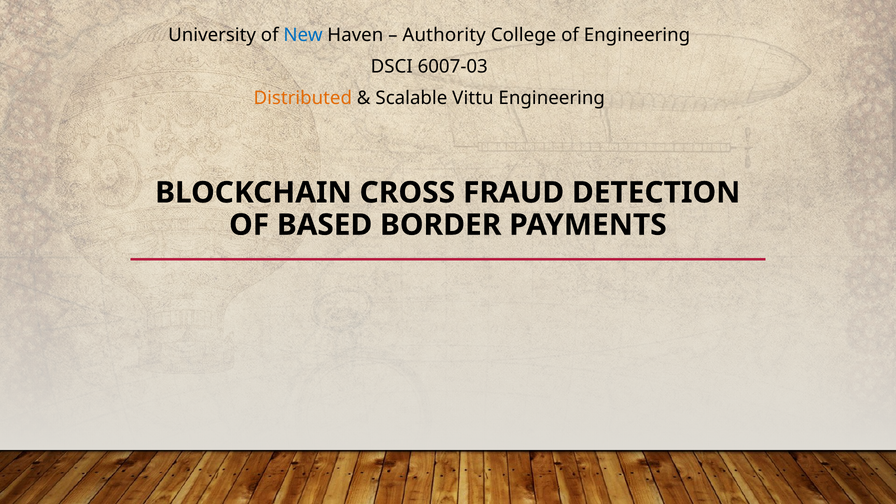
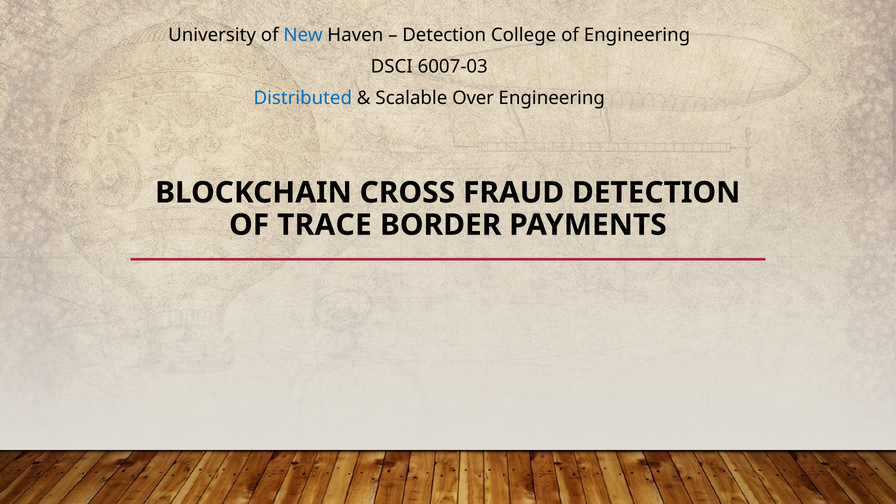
Authority: Authority -> Detection (444, 35)
Distributed colour: orange -> blue (303, 98)
Vittu: Vittu -> Over (473, 98)
BASED: BASED -> TRACE (324, 225)
